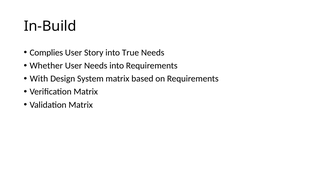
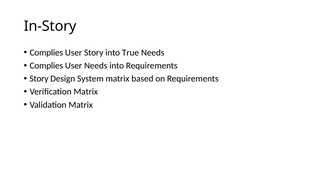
In-Build: In-Build -> In-Story (50, 26)
Whether: Whether -> Complies (46, 66)
With: With -> Story (39, 79)
